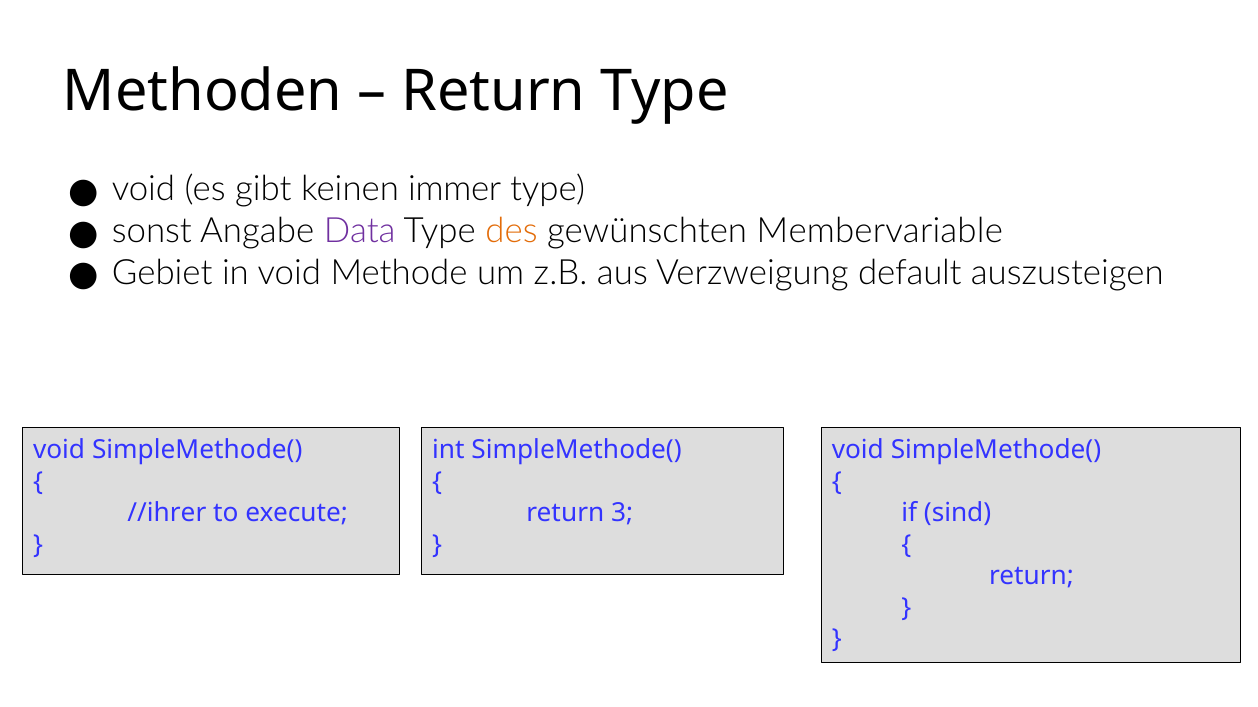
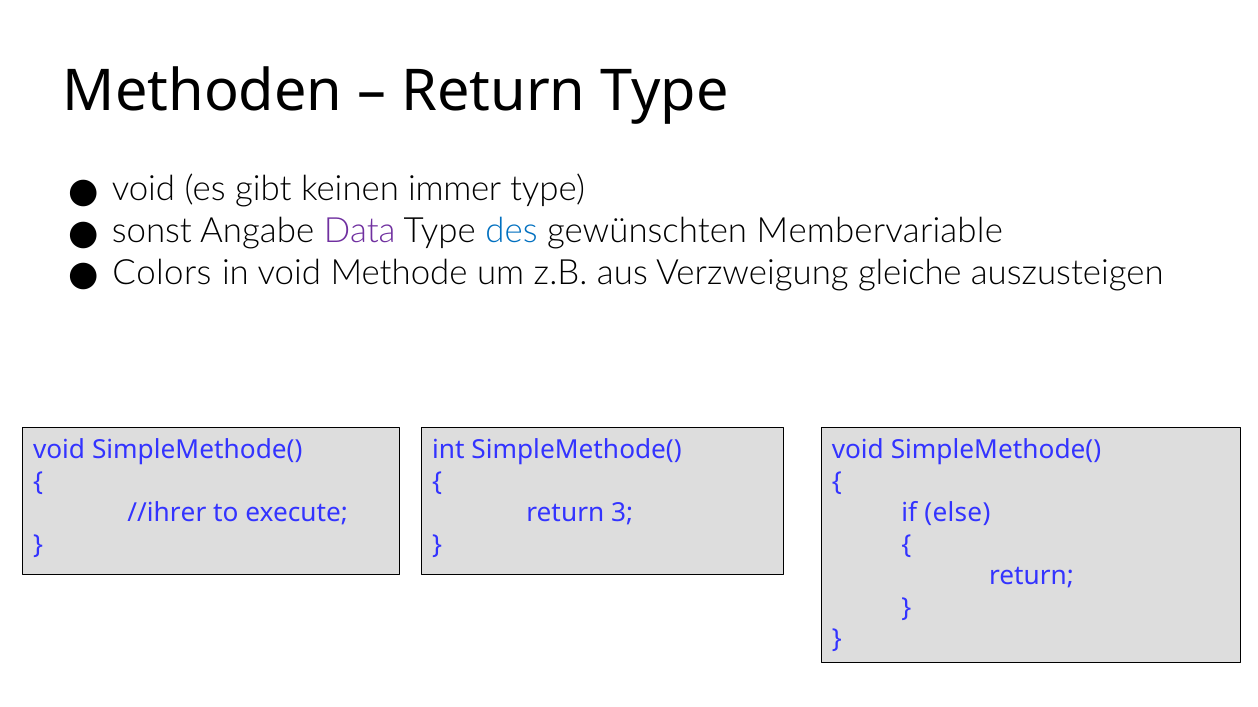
des colour: orange -> blue (512, 231)
Gebiet: Gebiet -> Colors (162, 273)
default: default -> gleiche (910, 273)
sind: sind -> else (957, 514)
